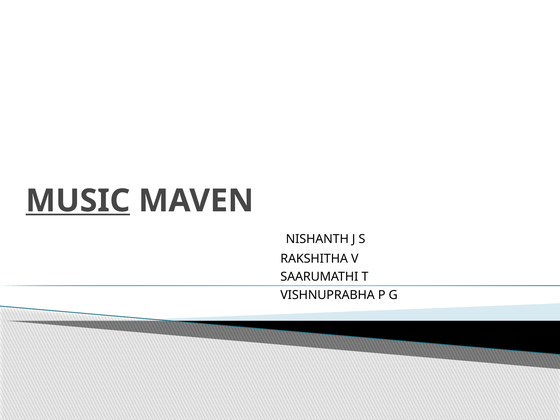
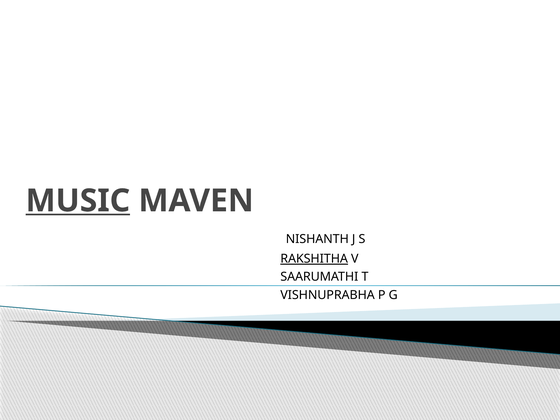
RAKSHITHA underline: none -> present (314, 259)
